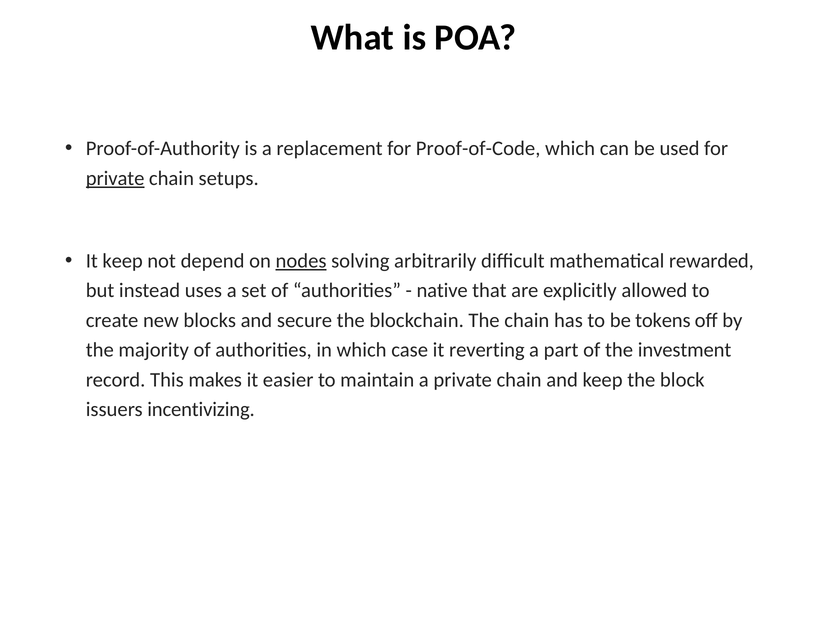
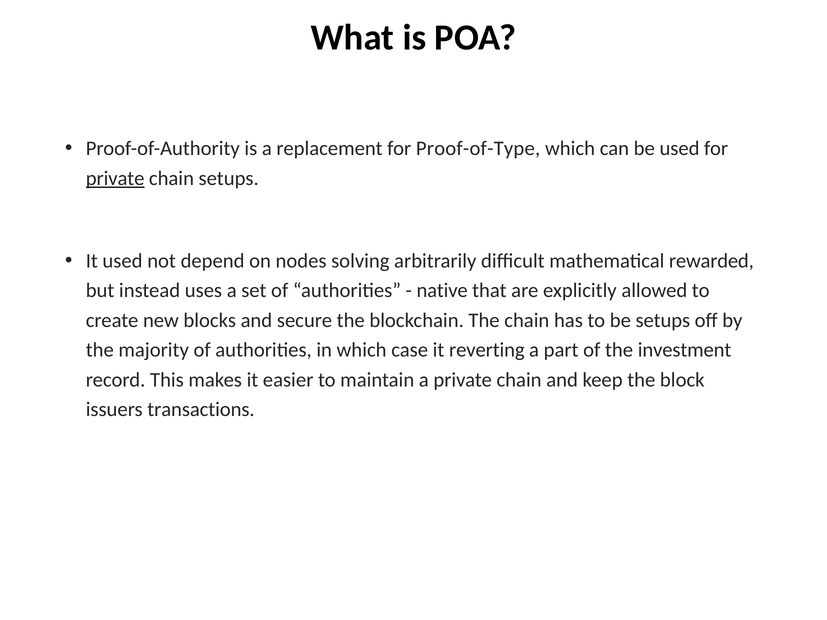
Proof-of-Code: Proof-of-Code -> Proof-of-Type (478, 149)
It keep: keep -> used (123, 261)
nodes underline: present -> none (301, 261)
be tokens: tokens -> setups (663, 320)
incentivizing: incentivizing -> transactions (201, 410)
